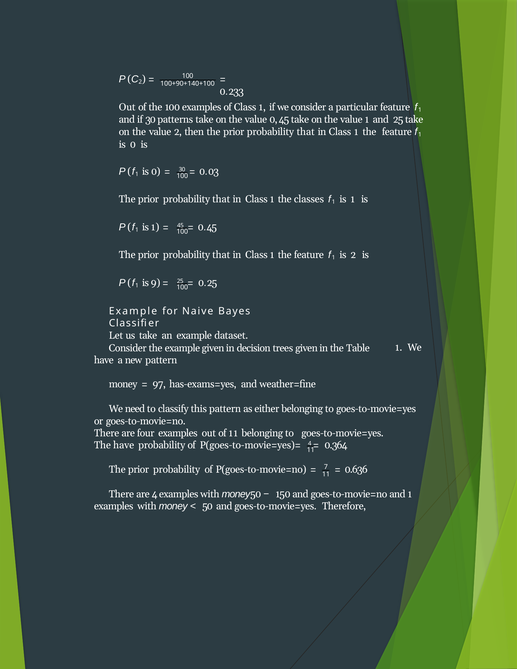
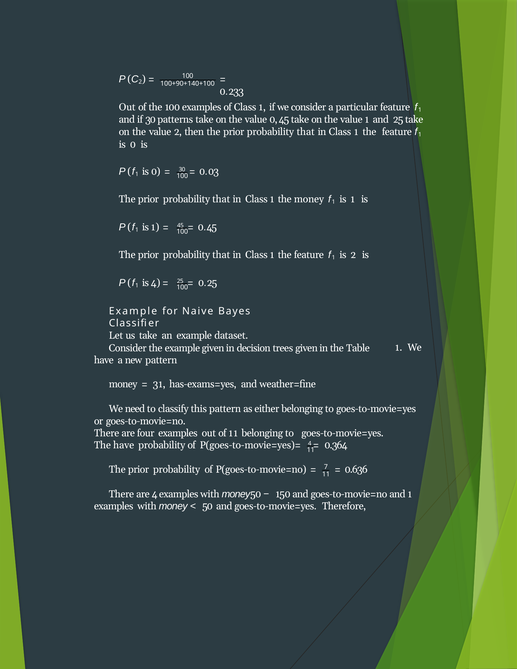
the classes: classes -> money (309, 199)
is 9: 9 -> 4 (156, 283)
97: 97 -> 31 (159, 384)
